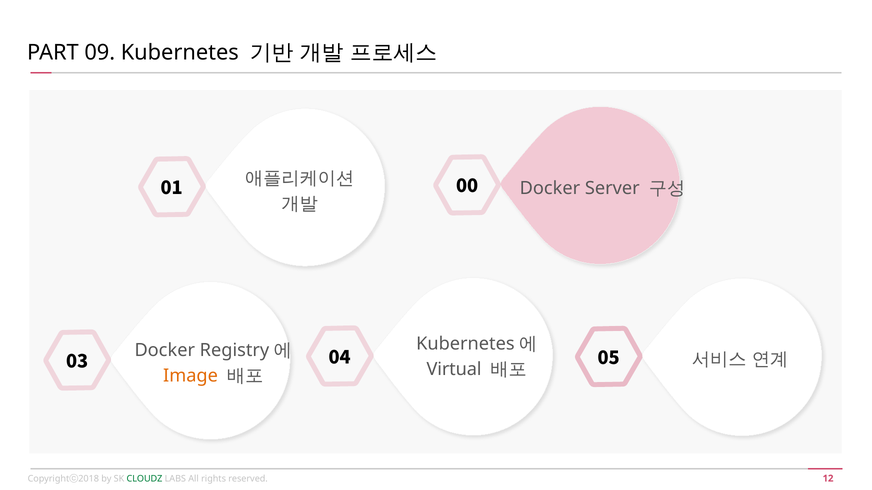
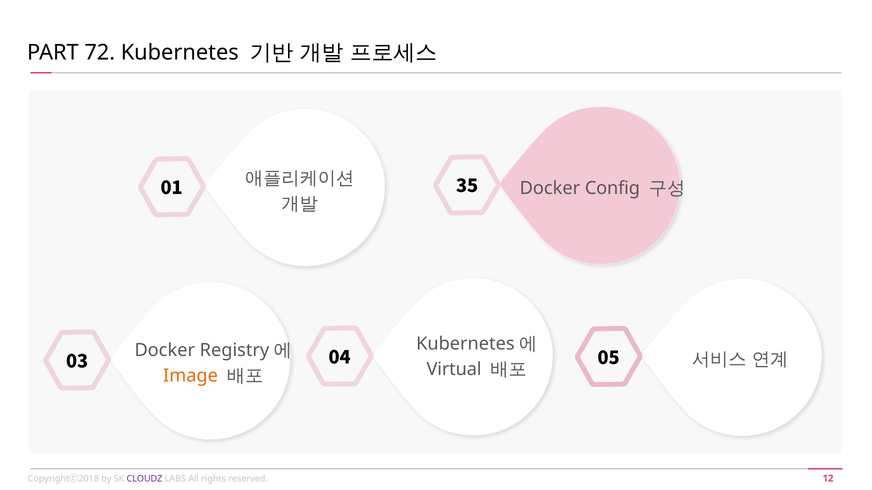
09: 09 -> 72 (100, 53)
00: 00 -> 35 (467, 187)
Server: Server -> Config (612, 188)
CLOUDZ colour: green -> purple (144, 479)
